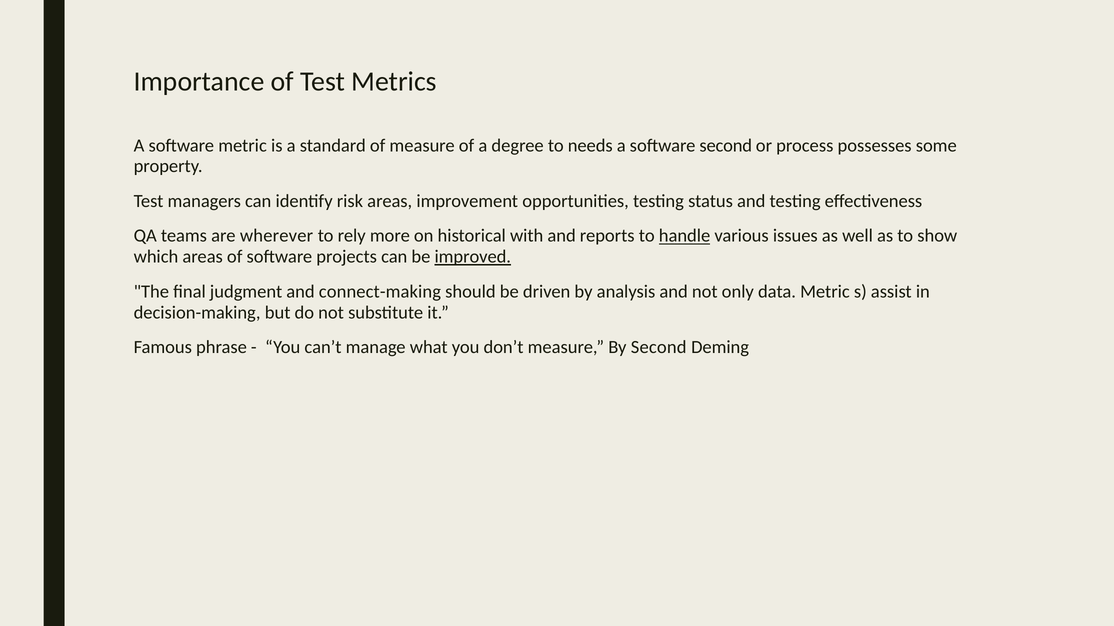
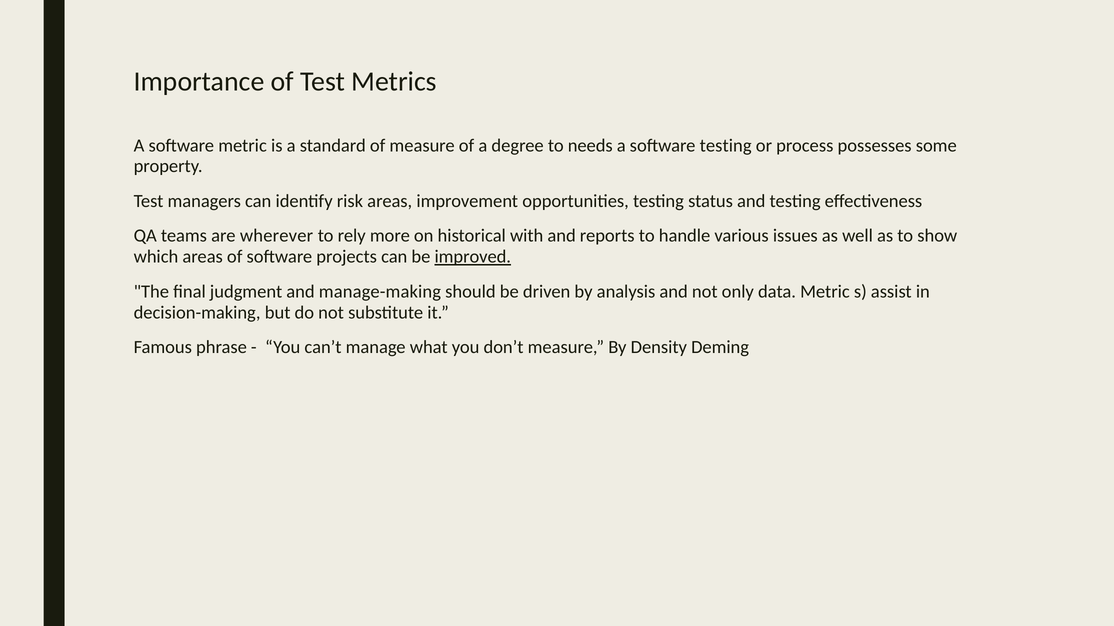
software second: second -> testing (726, 146)
handle underline: present -> none (685, 236)
connect-making: connect-making -> manage-making (380, 292)
By Second: Second -> Density (659, 348)
